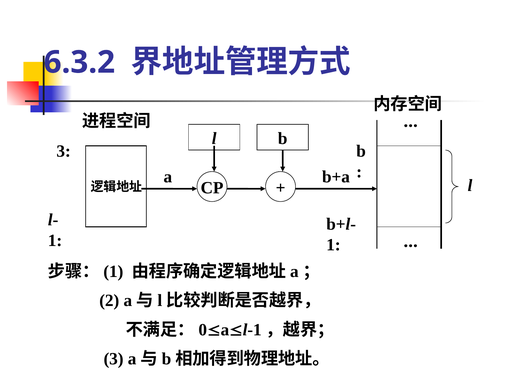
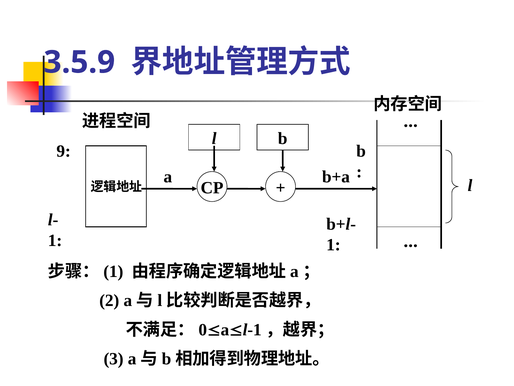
6.3.2: 6.3.2 -> 3.5.9 (79, 62)
3: 3 -> 9 (64, 151)
